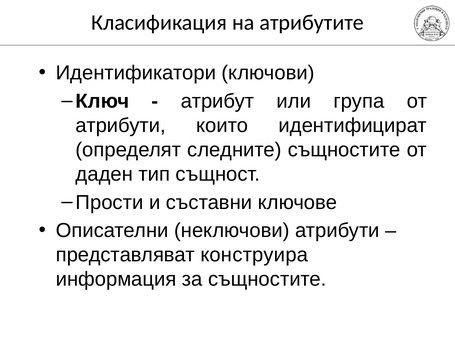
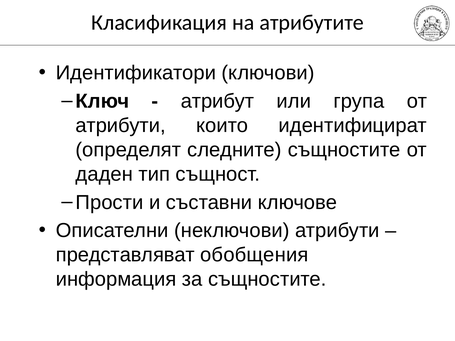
конструира: конструира -> обобщения (254, 255)
